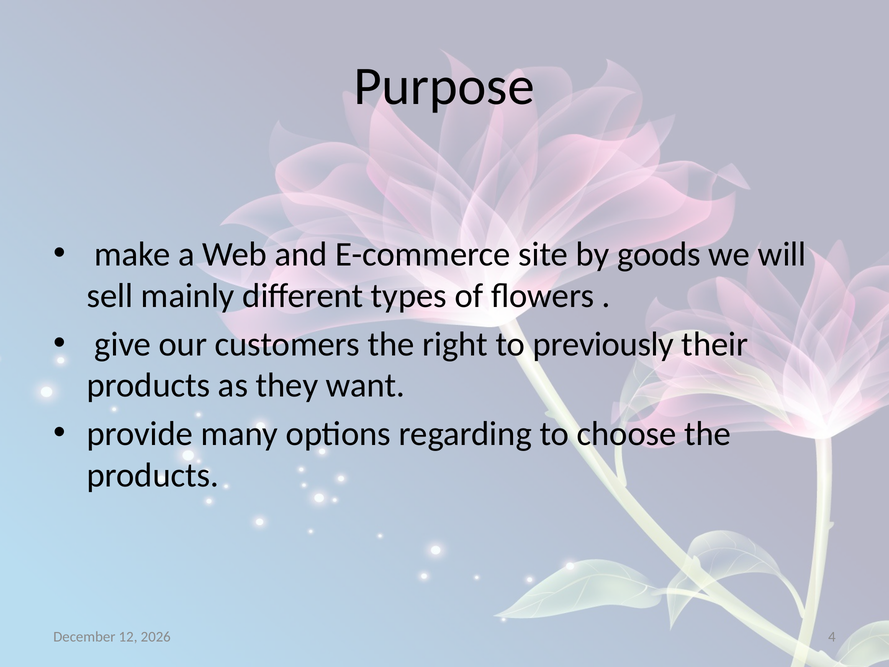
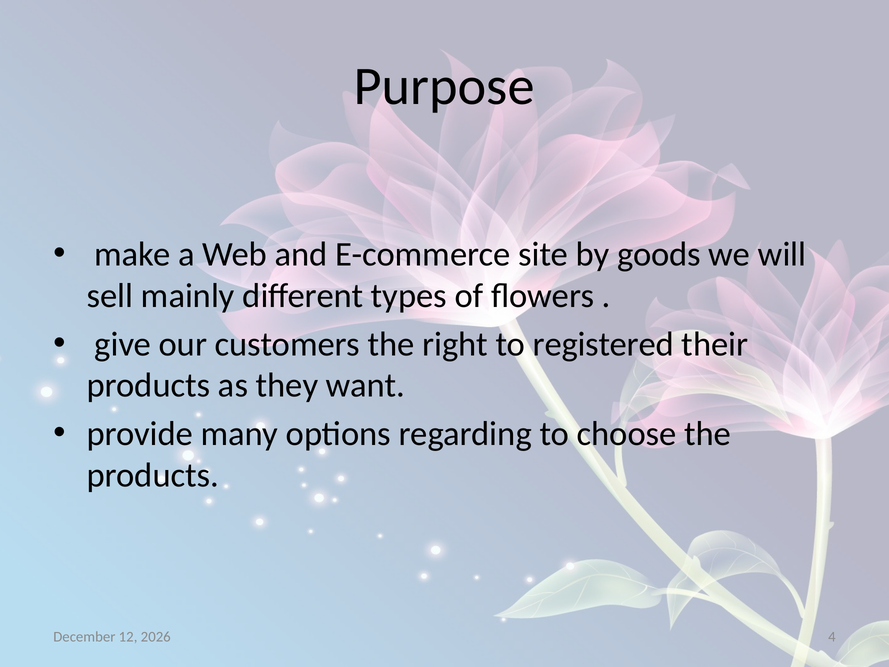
previously: previously -> registered (603, 344)
